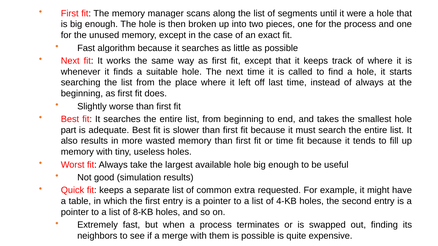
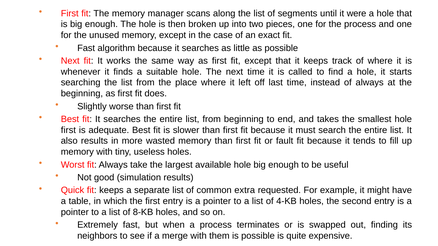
part: part -> first (68, 130)
or time: time -> fault (285, 141)
